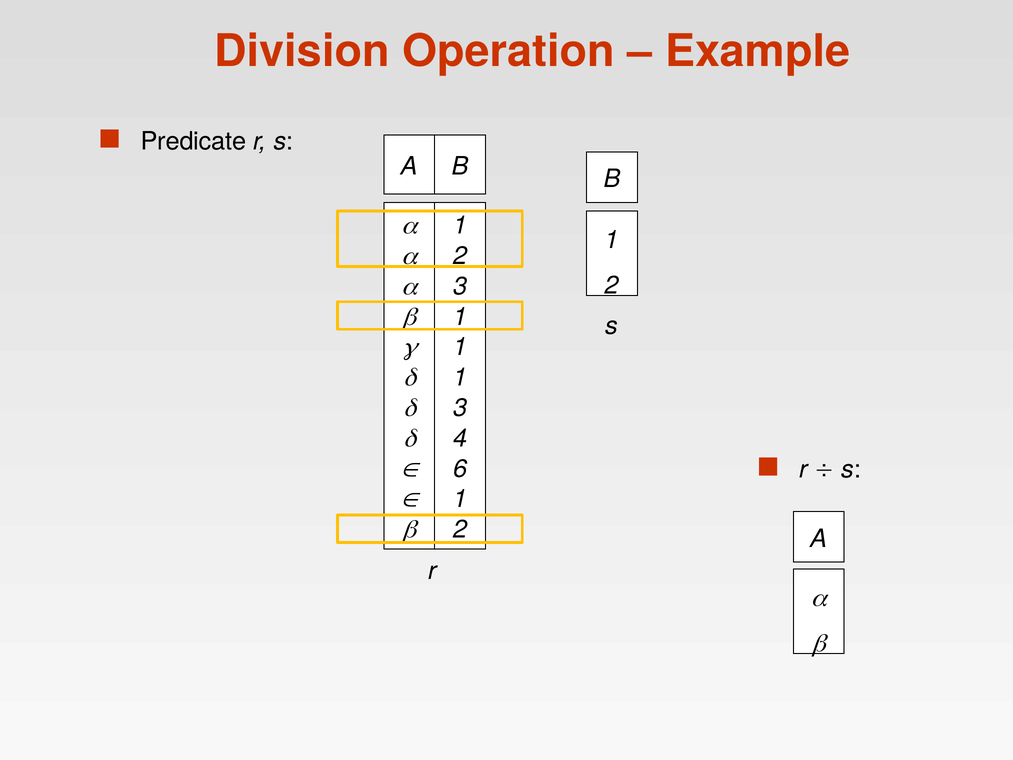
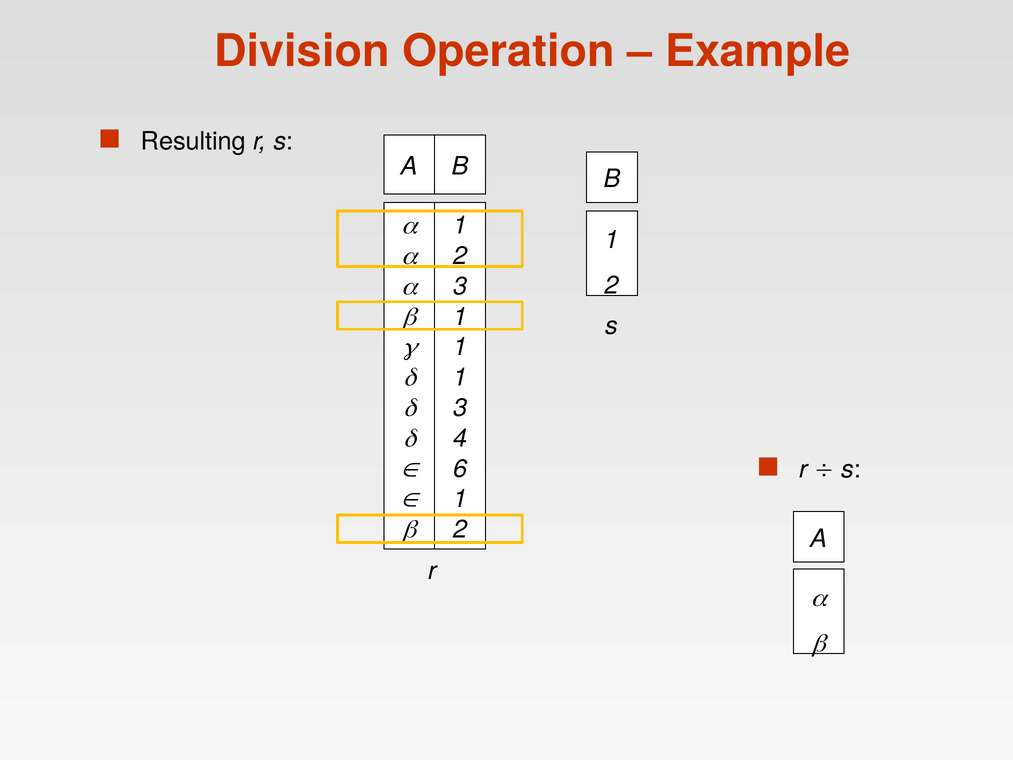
Predicate: Predicate -> Resulting (193, 142)
